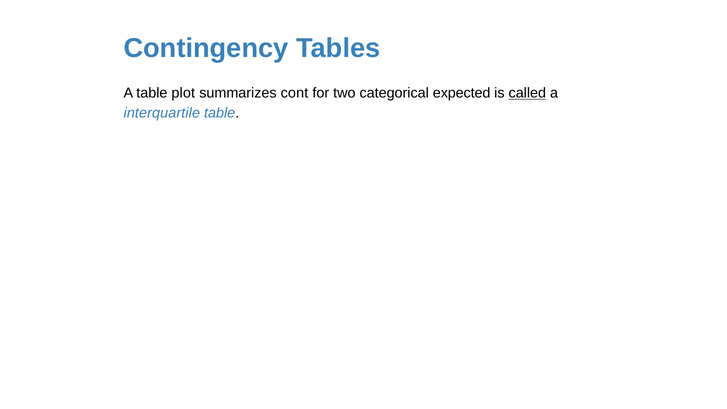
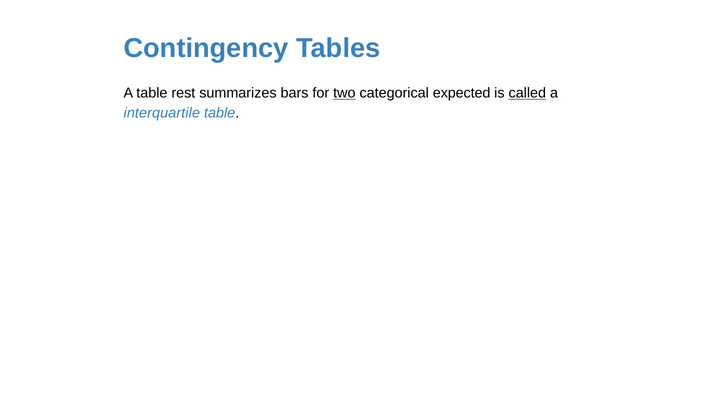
plot: plot -> rest (183, 93)
cont: cont -> bars (295, 93)
two underline: none -> present (344, 93)
